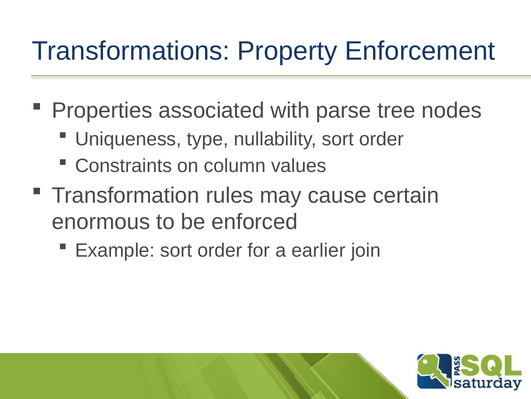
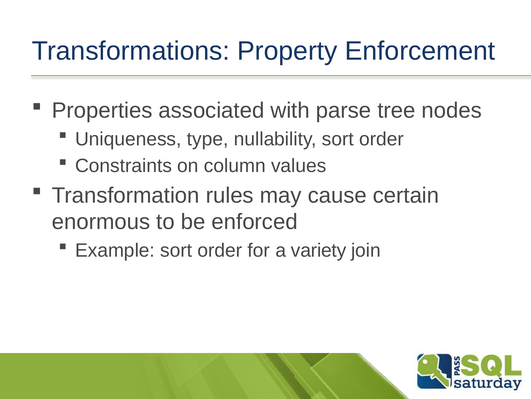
earlier: earlier -> variety (319, 250)
